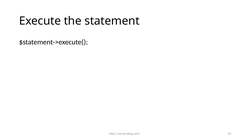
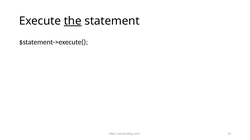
the underline: none -> present (73, 21)
